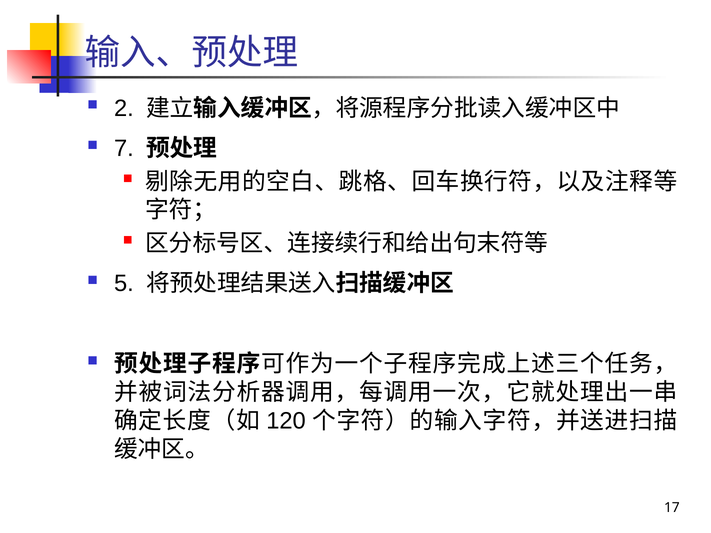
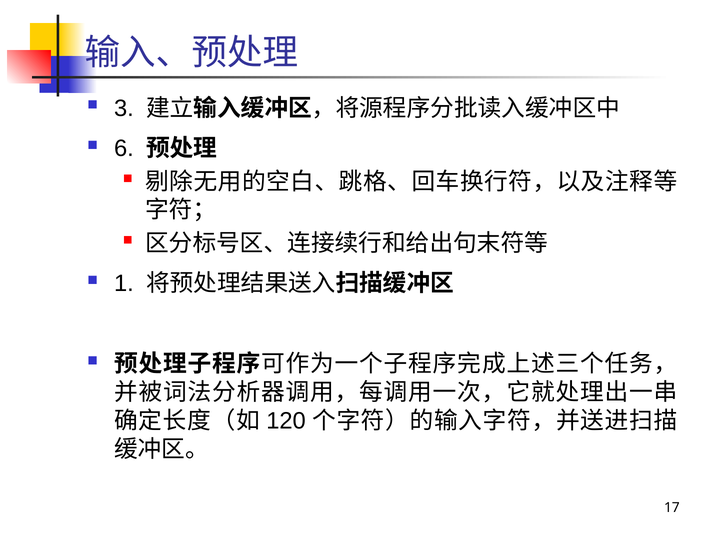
2: 2 -> 3 (124, 108)
7: 7 -> 6 (124, 149)
5: 5 -> 1 (124, 284)
